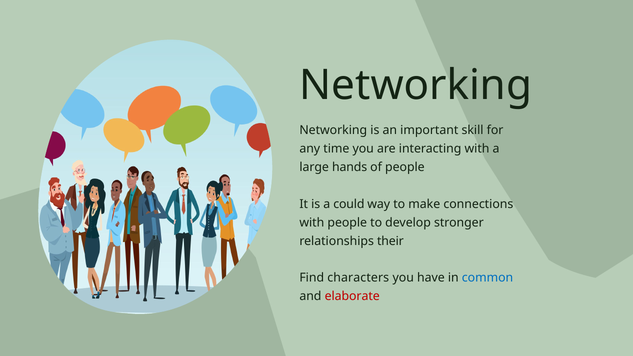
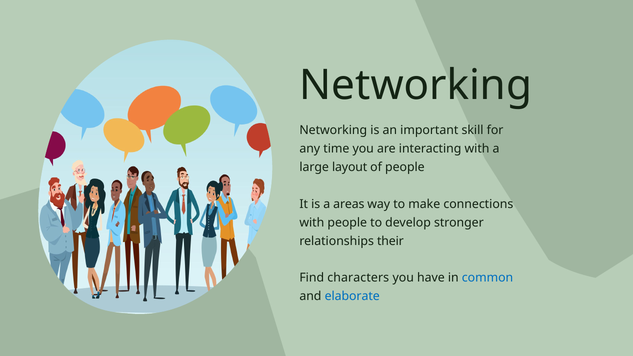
hands: hands -> layout (350, 167)
could: could -> areas (349, 204)
elaborate colour: red -> blue (352, 296)
